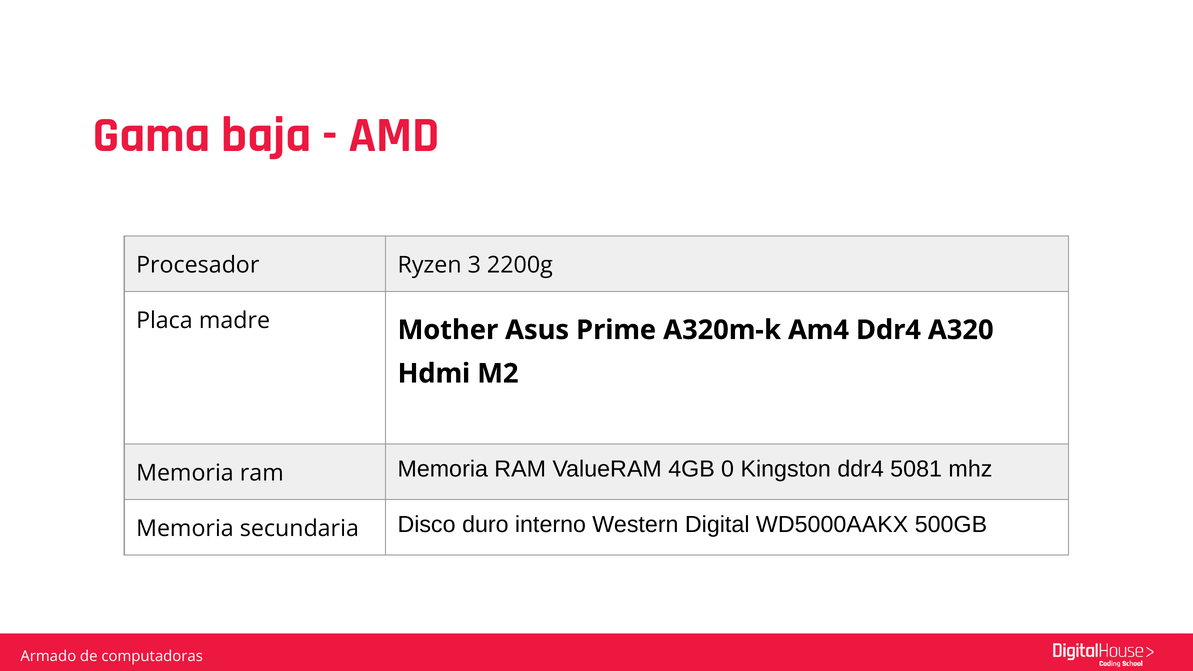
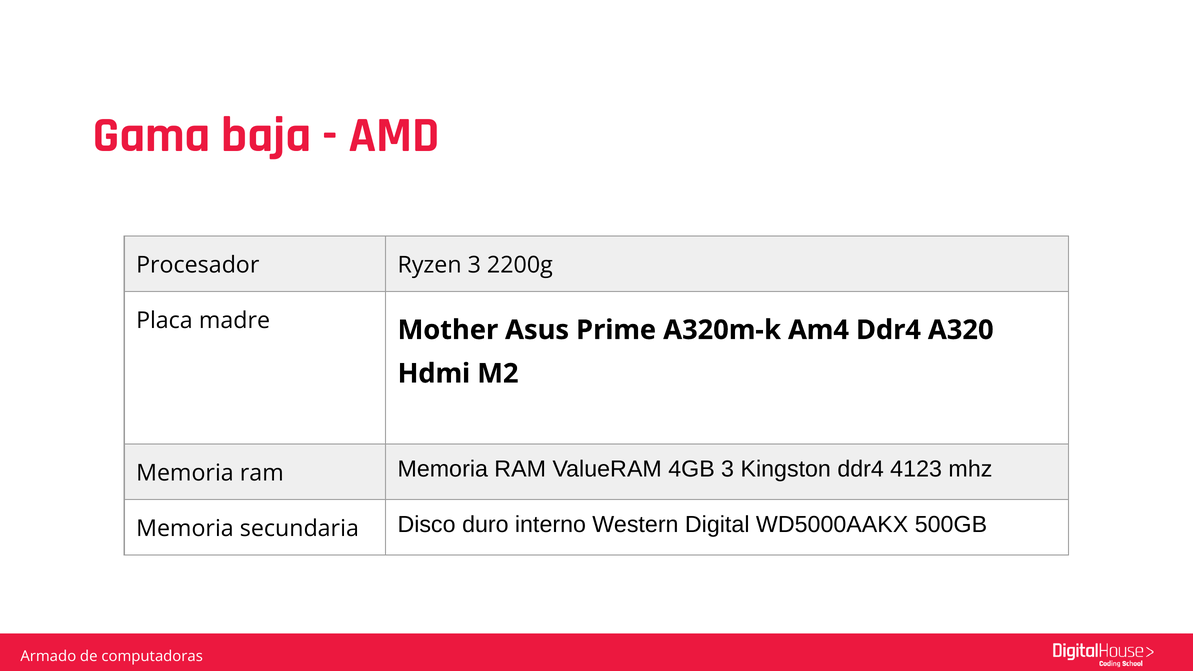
4GB 0: 0 -> 3 (728, 469)
5081: 5081 -> 4123 (916, 469)
